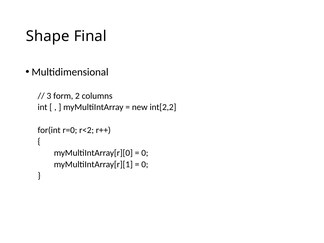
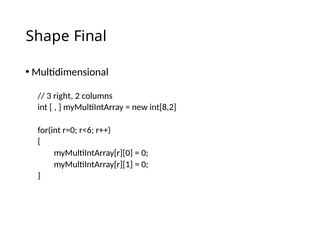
form: form -> right (63, 96)
int[2,2: int[2,2 -> int[8,2 (163, 107)
r<2: r<2 -> r<6 (87, 130)
